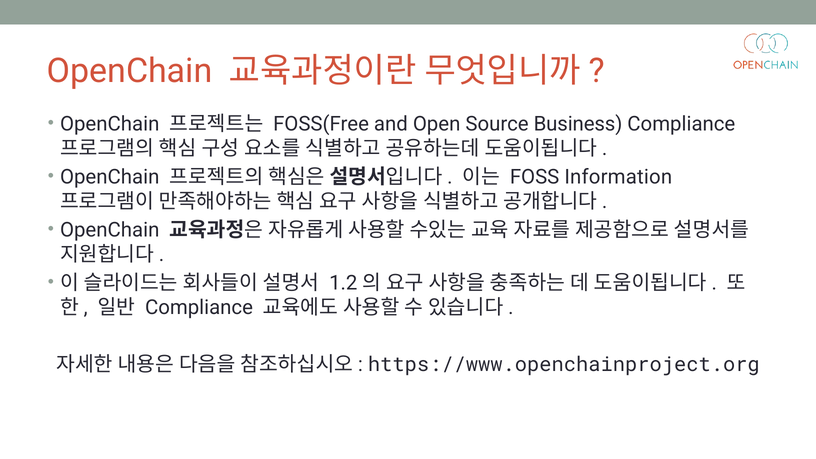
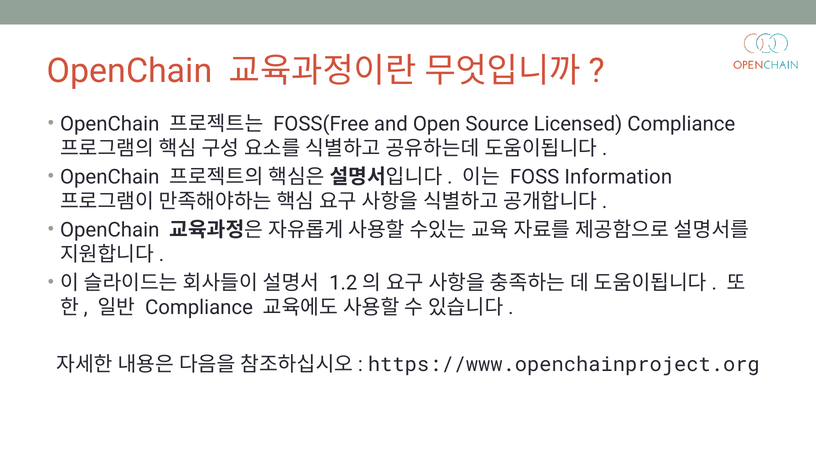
Business: Business -> Licensed (578, 124)
